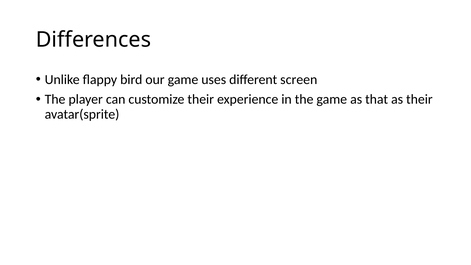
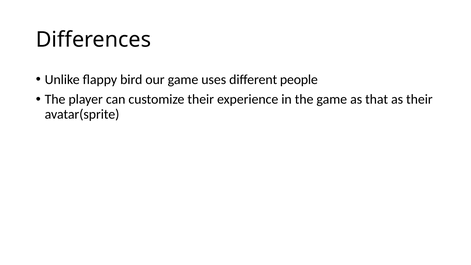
screen: screen -> people (299, 80)
